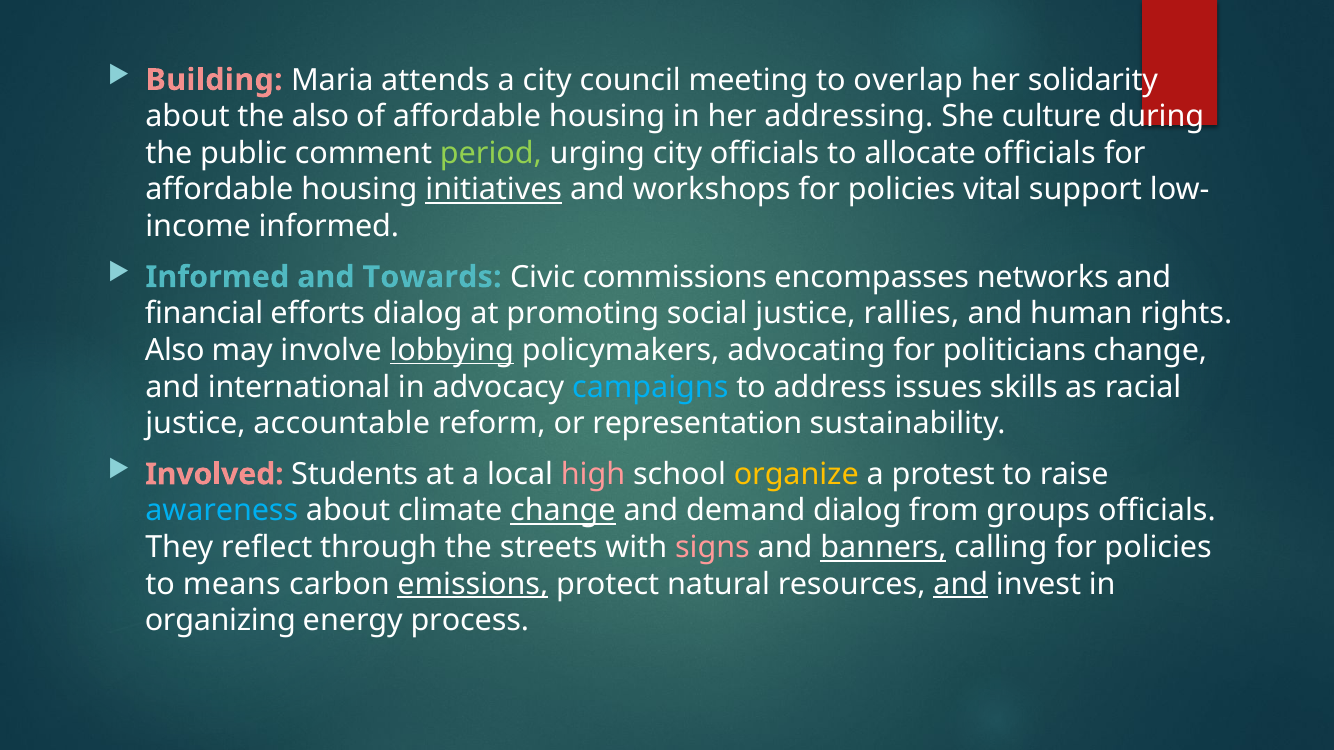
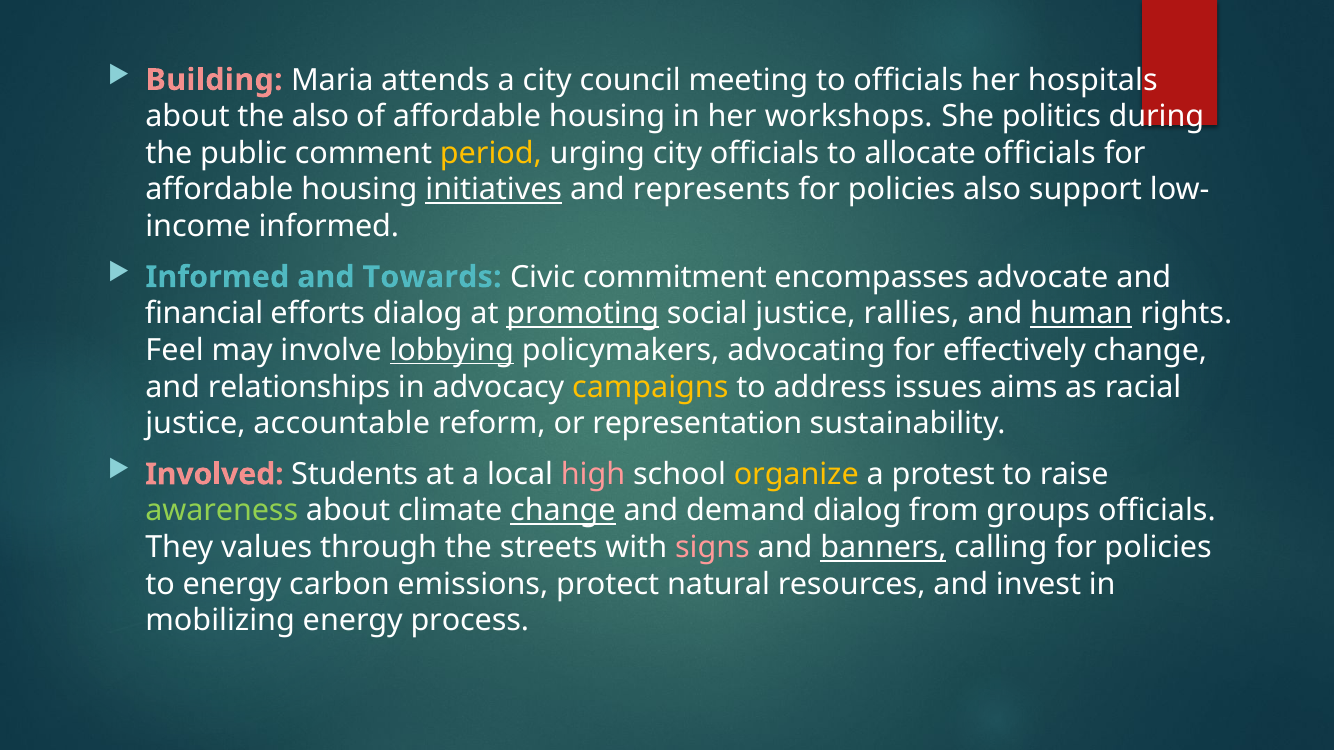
to overlap: overlap -> officials (908, 80)
solidarity: solidarity -> hospitals (1093, 80)
addressing: addressing -> workshops (849, 117)
culture: culture -> politics (1052, 117)
period colour: light green -> yellow (491, 153)
workshops: workshops -> represents (712, 190)
policies vital: vital -> also (992, 190)
commissions: commissions -> commitment (675, 277)
networks: networks -> advocate (1043, 277)
promoting underline: none -> present (583, 314)
human underline: none -> present (1081, 314)
Also: Also -> Feel (175, 351)
politicians: politicians -> effectively (1014, 351)
international: international -> relationships (299, 387)
campaigns colour: light blue -> yellow (650, 387)
skills: skills -> aims (1024, 387)
awareness colour: light blue -> light green (222, 511)
reflect: reflect -> values (267, 548)
to means: means -> energy (232, 584)
emissions underline: present -> none (473, 584)
and underline: present -> none (961, 584)
organizing: organizing -> mobilizing (220, 621)
